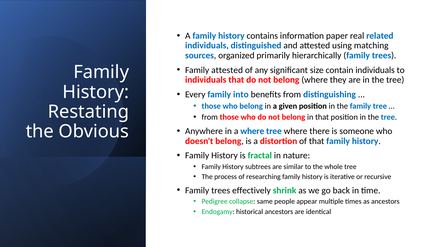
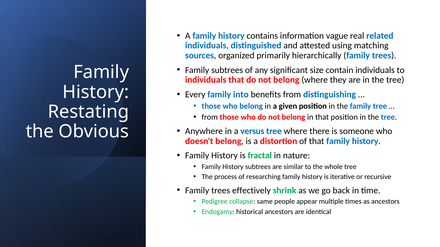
paper: paper -> vague (337, 36)
Family attested: attested -> subtrees (227, 70)
a where: where -> versus (252, 131)
